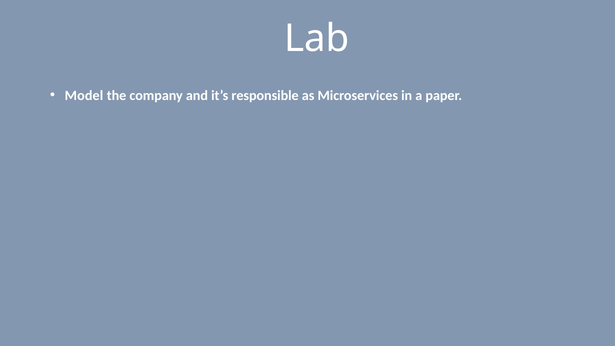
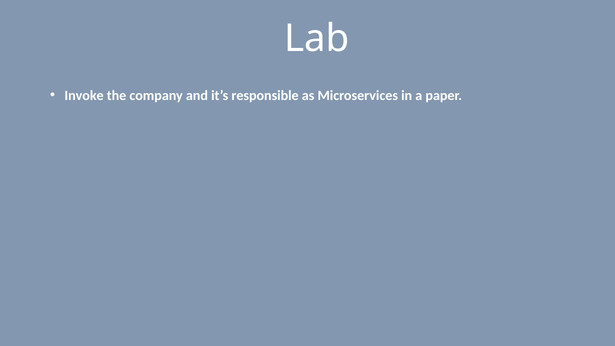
Model: Model -> Invoke (84, 95)
